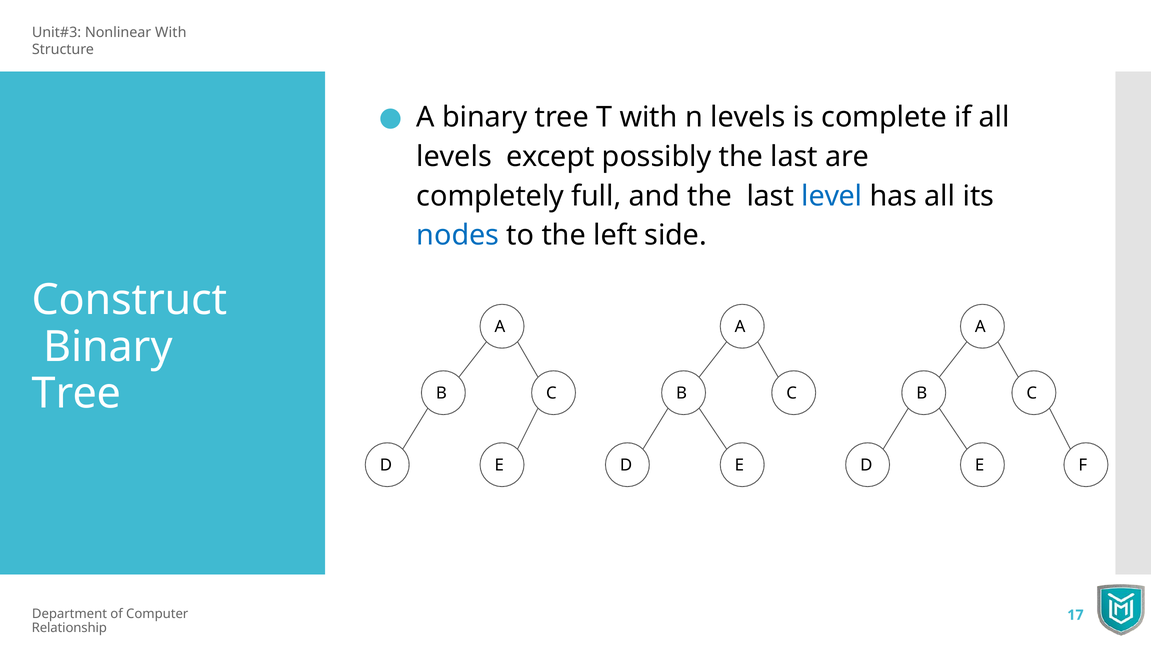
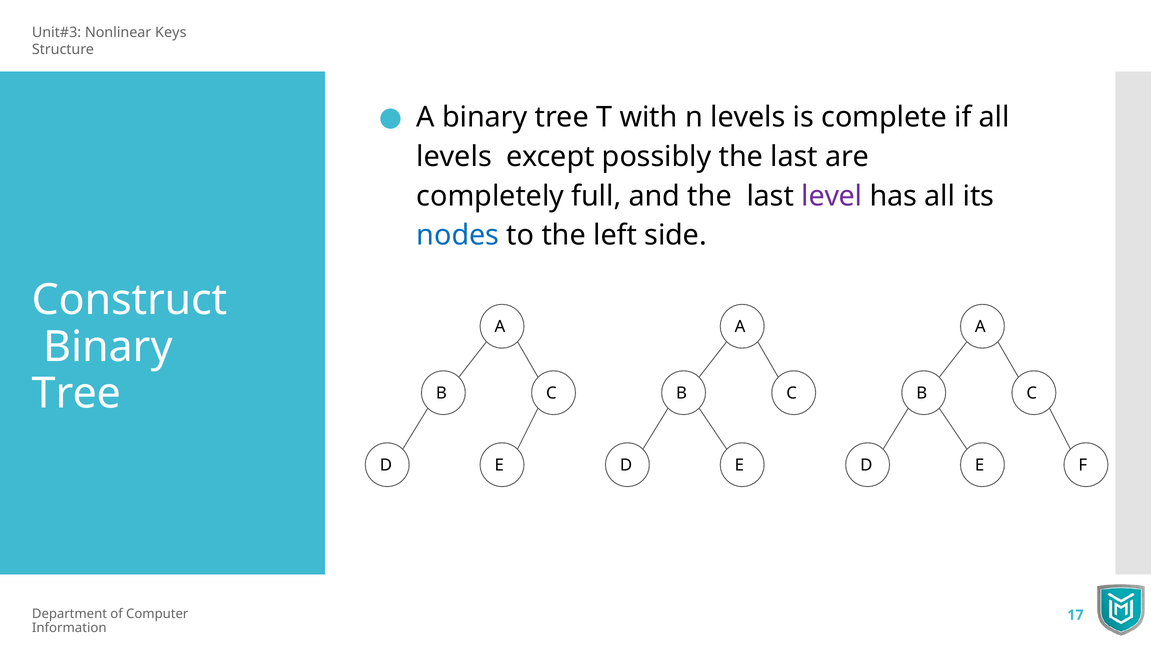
Nonlinear With: With -> Keys (171, 32)
level colour: blue -> purple (832, 196)
Relationship: Relationship -> Information (69, 628)
